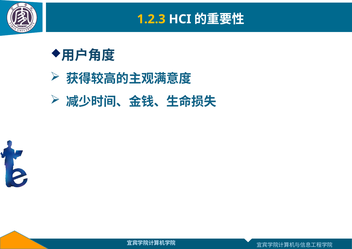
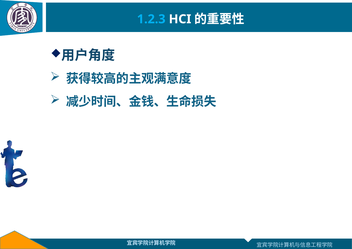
1.2.3 colour: yellow -> light blue (151, 19)
